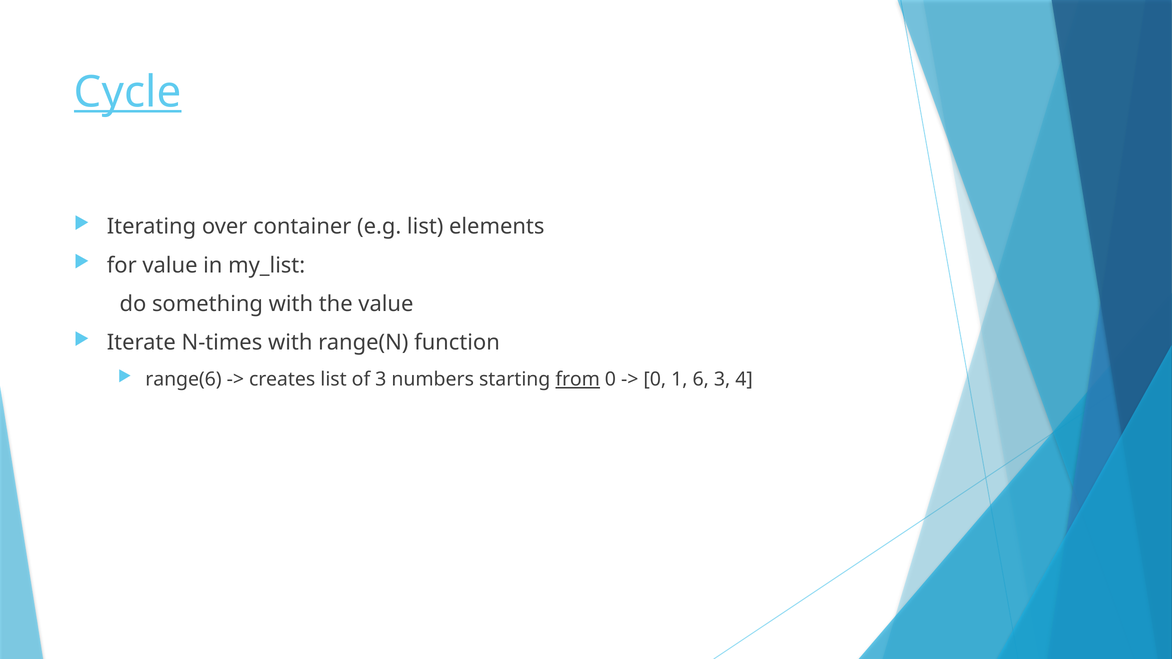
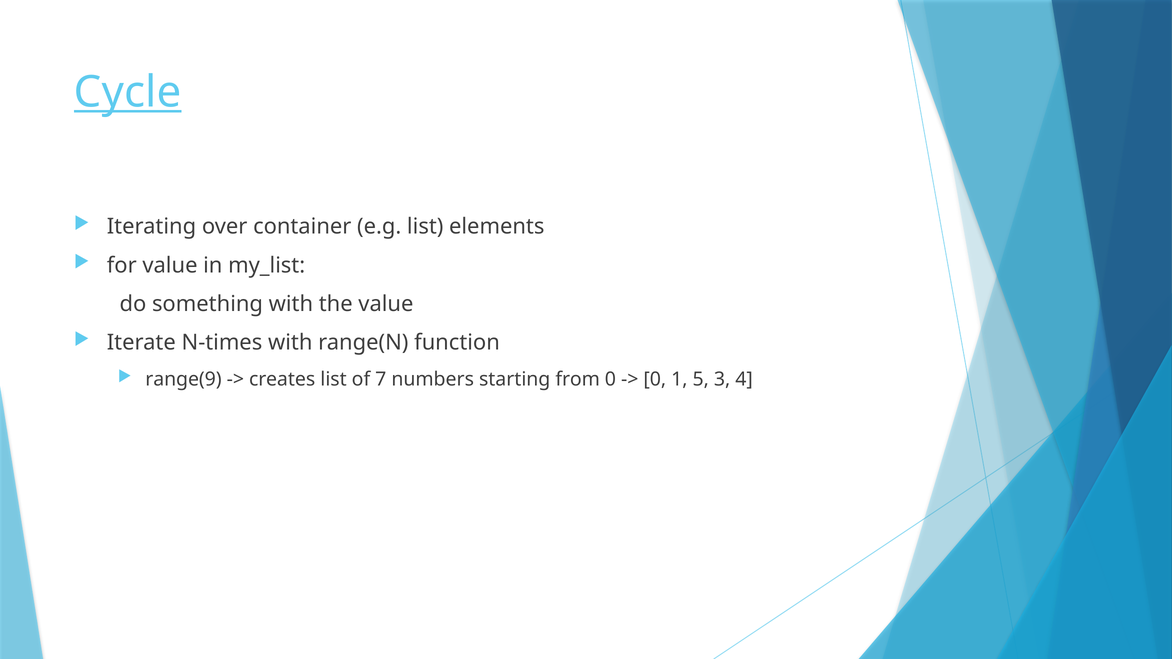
range(6: range(6 -> range(9 (183, 380)
of 3: 3 -> 7 (381, 380)
from underline: present -> none (578, 380)
6: 6 -> 5 (701, 380)
